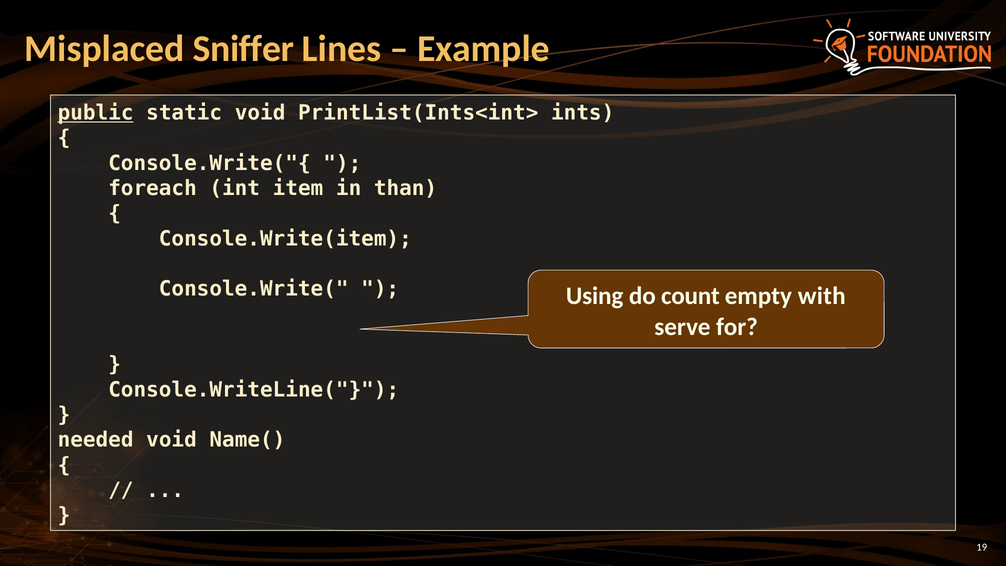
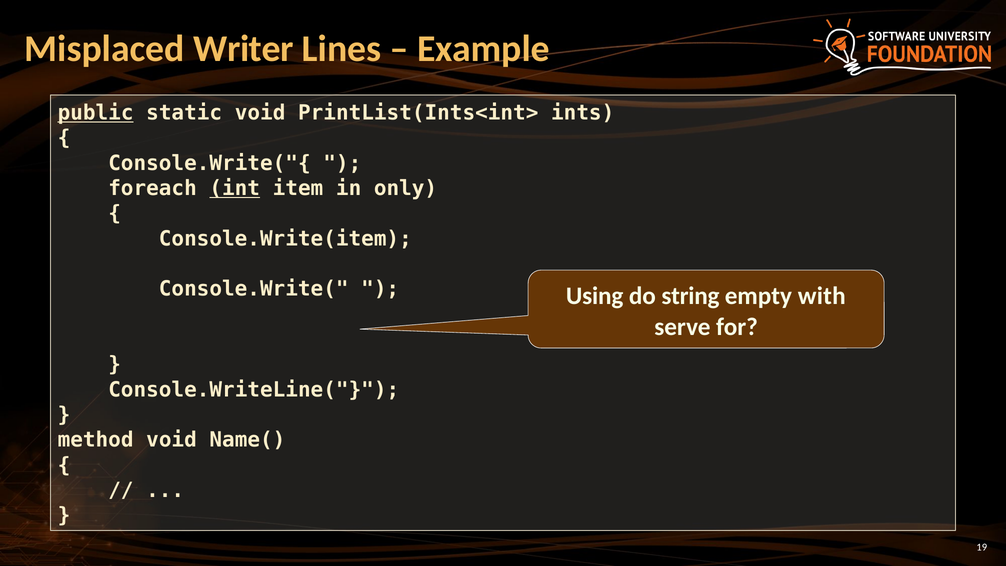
Sniffer: Sniffer -> Writer (243, 49)
int underline: none -> present (235, 188)
than: than -> only (406, 188)
count: count -> string (690, 296)
needed: needed -> method (96, 440)
